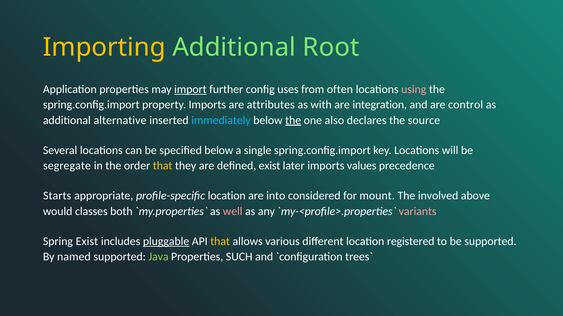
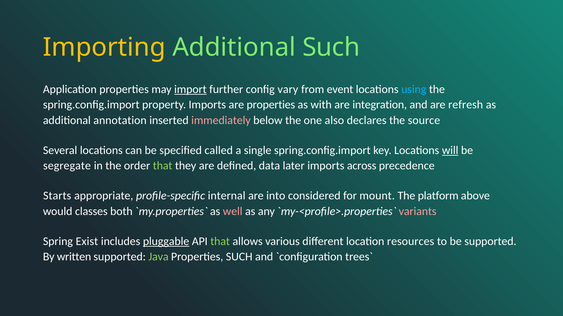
Additional Root: Root -> Such (331, 47)
uses: uses -> vary (288, 89)
often: often -> event (340, 89)
using colour: pink -> light blue (414, 89)
are attributes: attributes -> properties (271, 105)
control: control -> refresh (466, 105)
alternative: alternative -> annotation (120, 120)
immediately colour: light blue -> pink (221, 120)
the underline: present -> none (293, 120)
specified below: below -> called (219, 151)
will underline: none -> present (450, 151)
that colour: yellow -> light green (163, 166)
defined exist: exist -> data (269, 166)
values: values -> across (362, 166)
profile-specific location: location -> internal (227, 196)
involved: involved -> platform (438, 196)
that colour: yellow -> light green (220, 242)
registered: registered -> resources (411, 242)
named: named -> written (74, 257)
